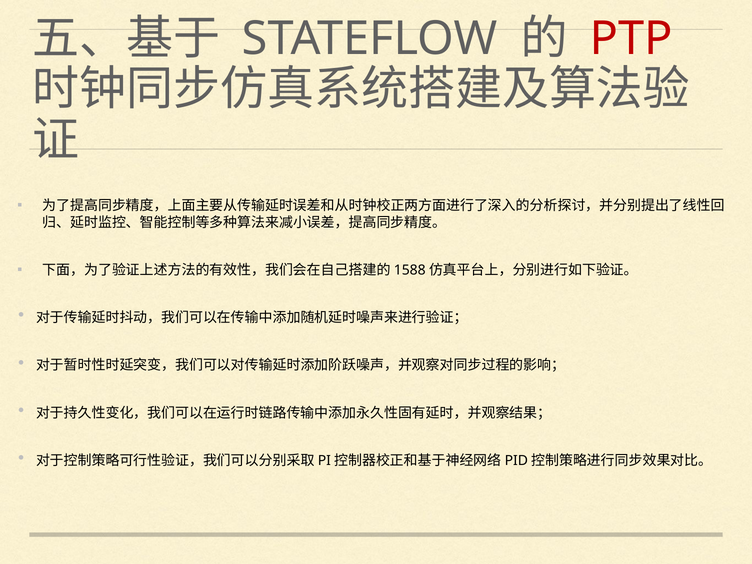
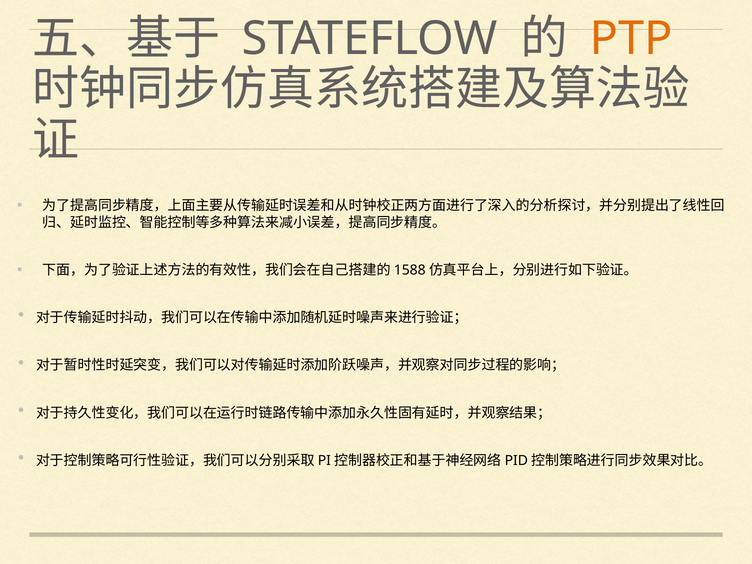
PTP colour: red -> orange (631, 39)
